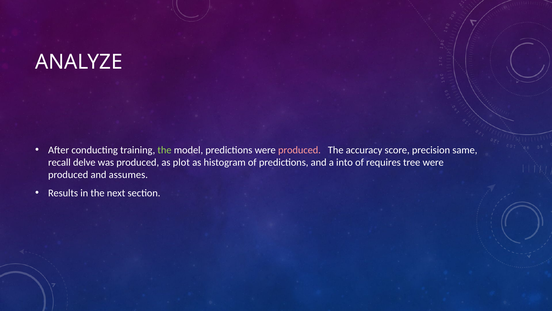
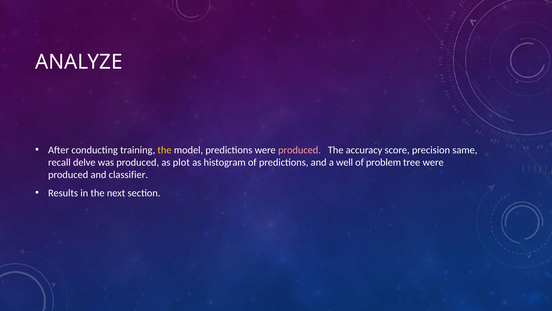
the colour: light green -> yellow (164, 150)
into: into -> well (345, 162)
requires: requires -> problem (383, 162)
assumes: assumes -> classifier (128, 175)
